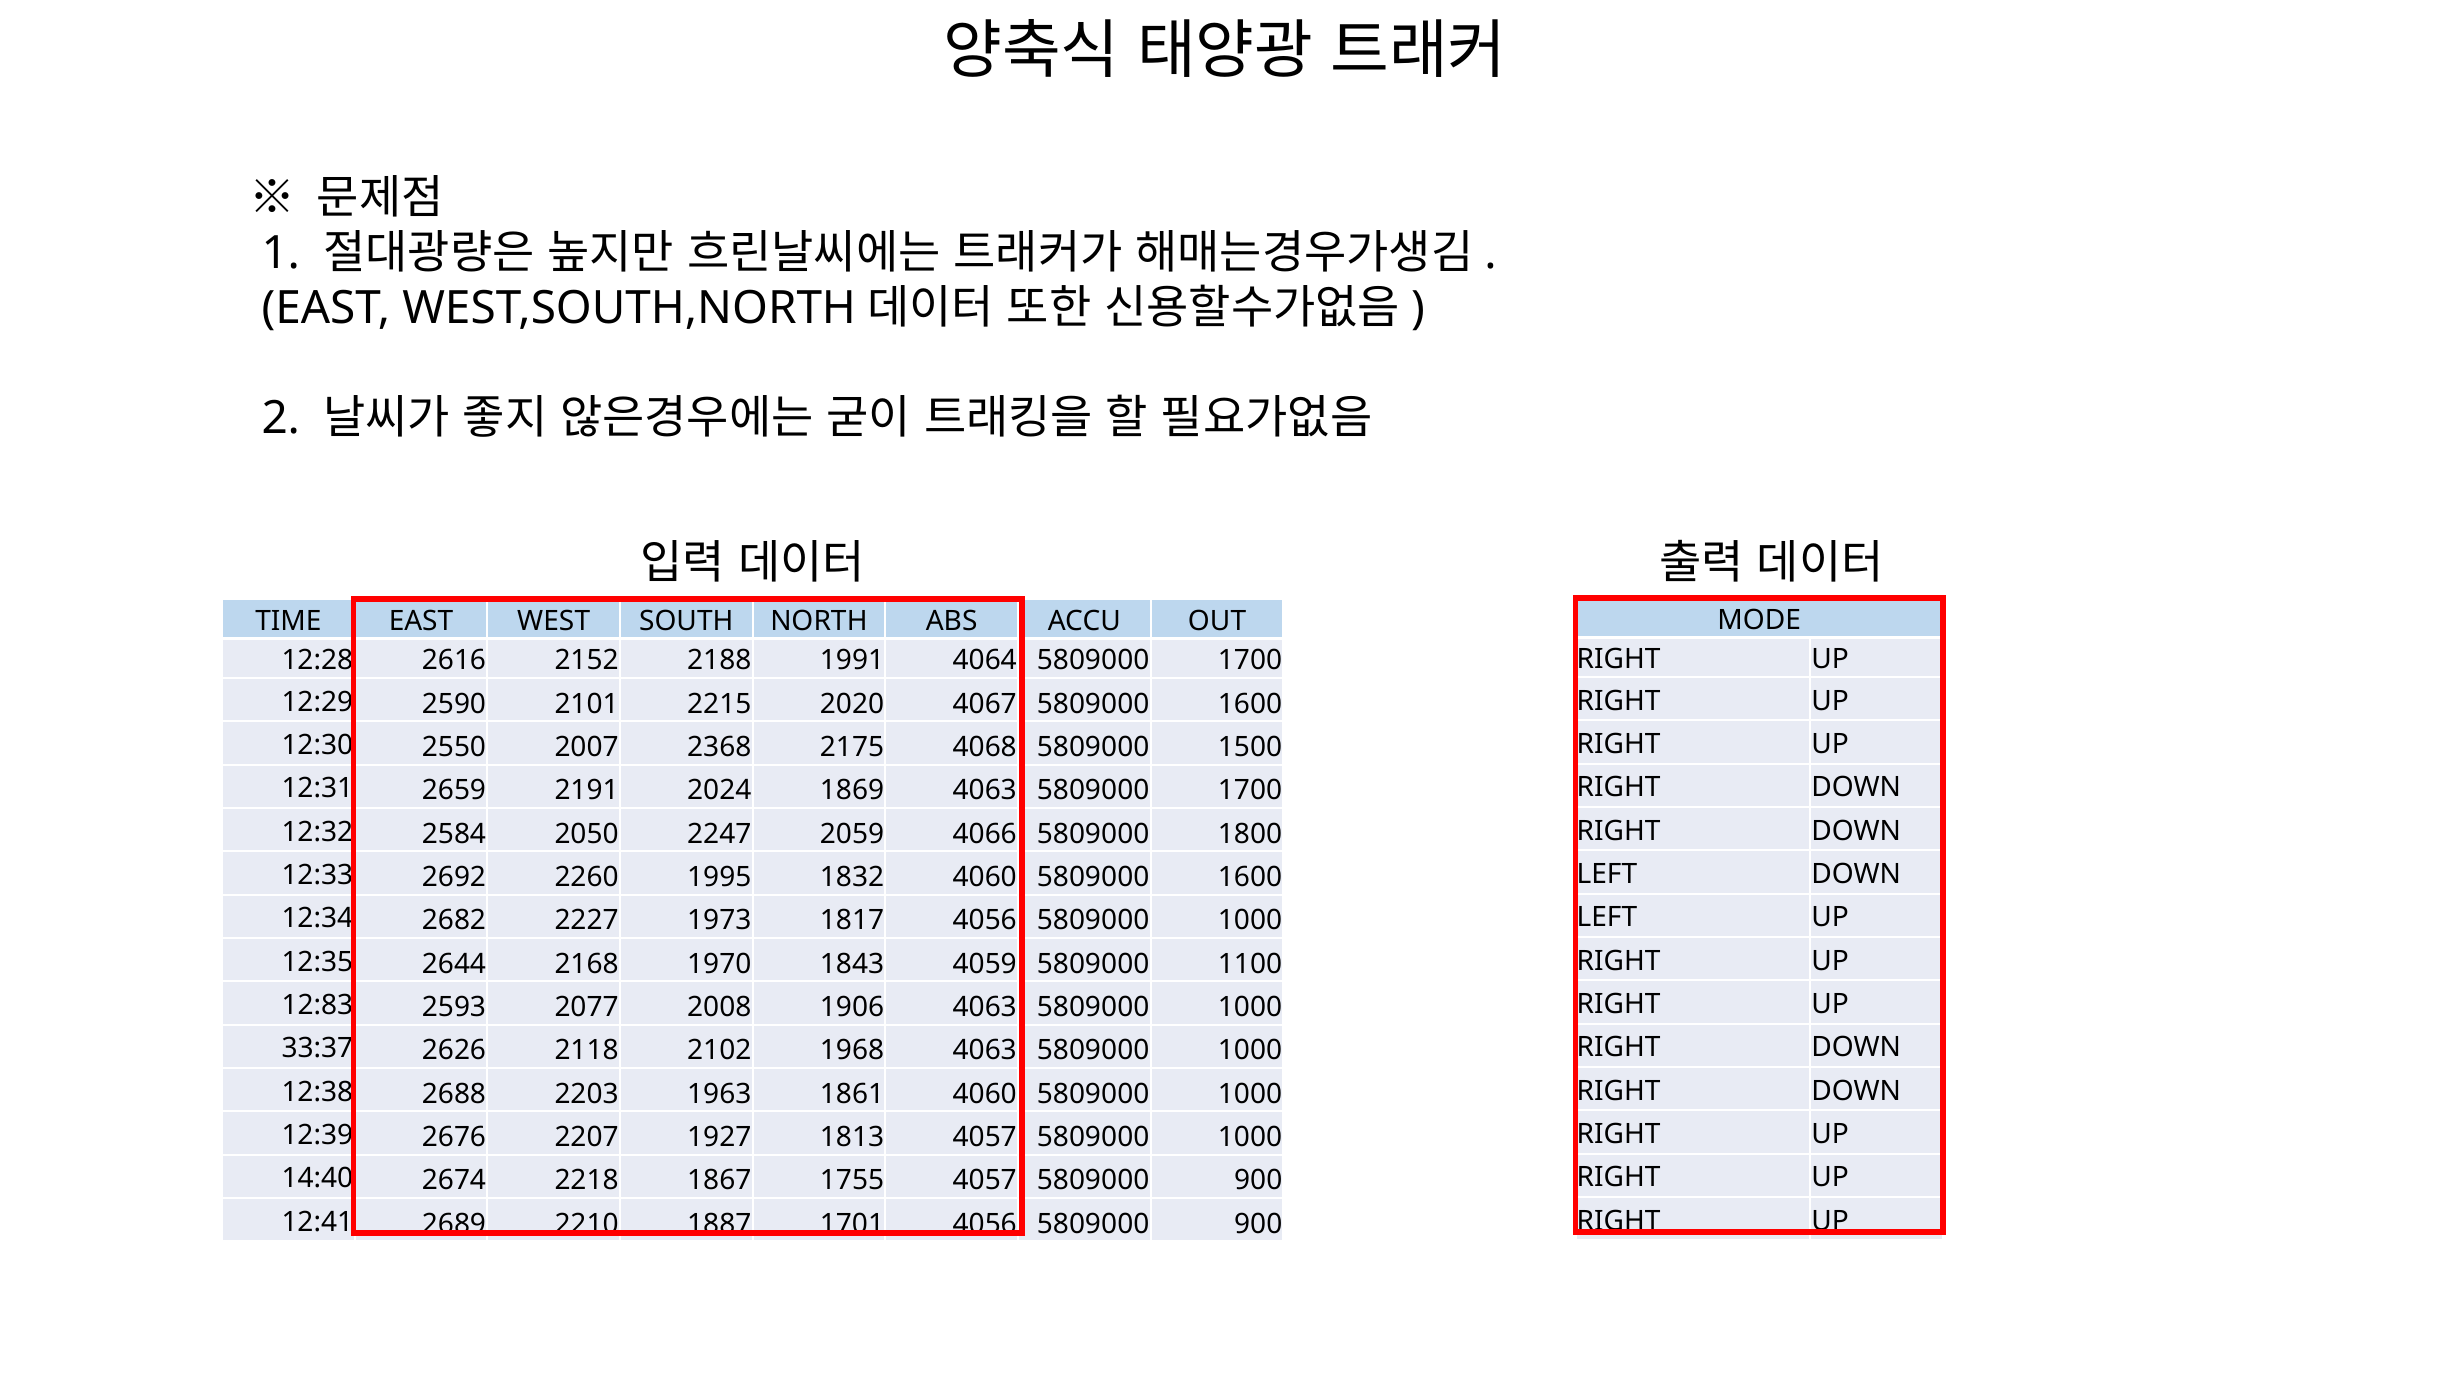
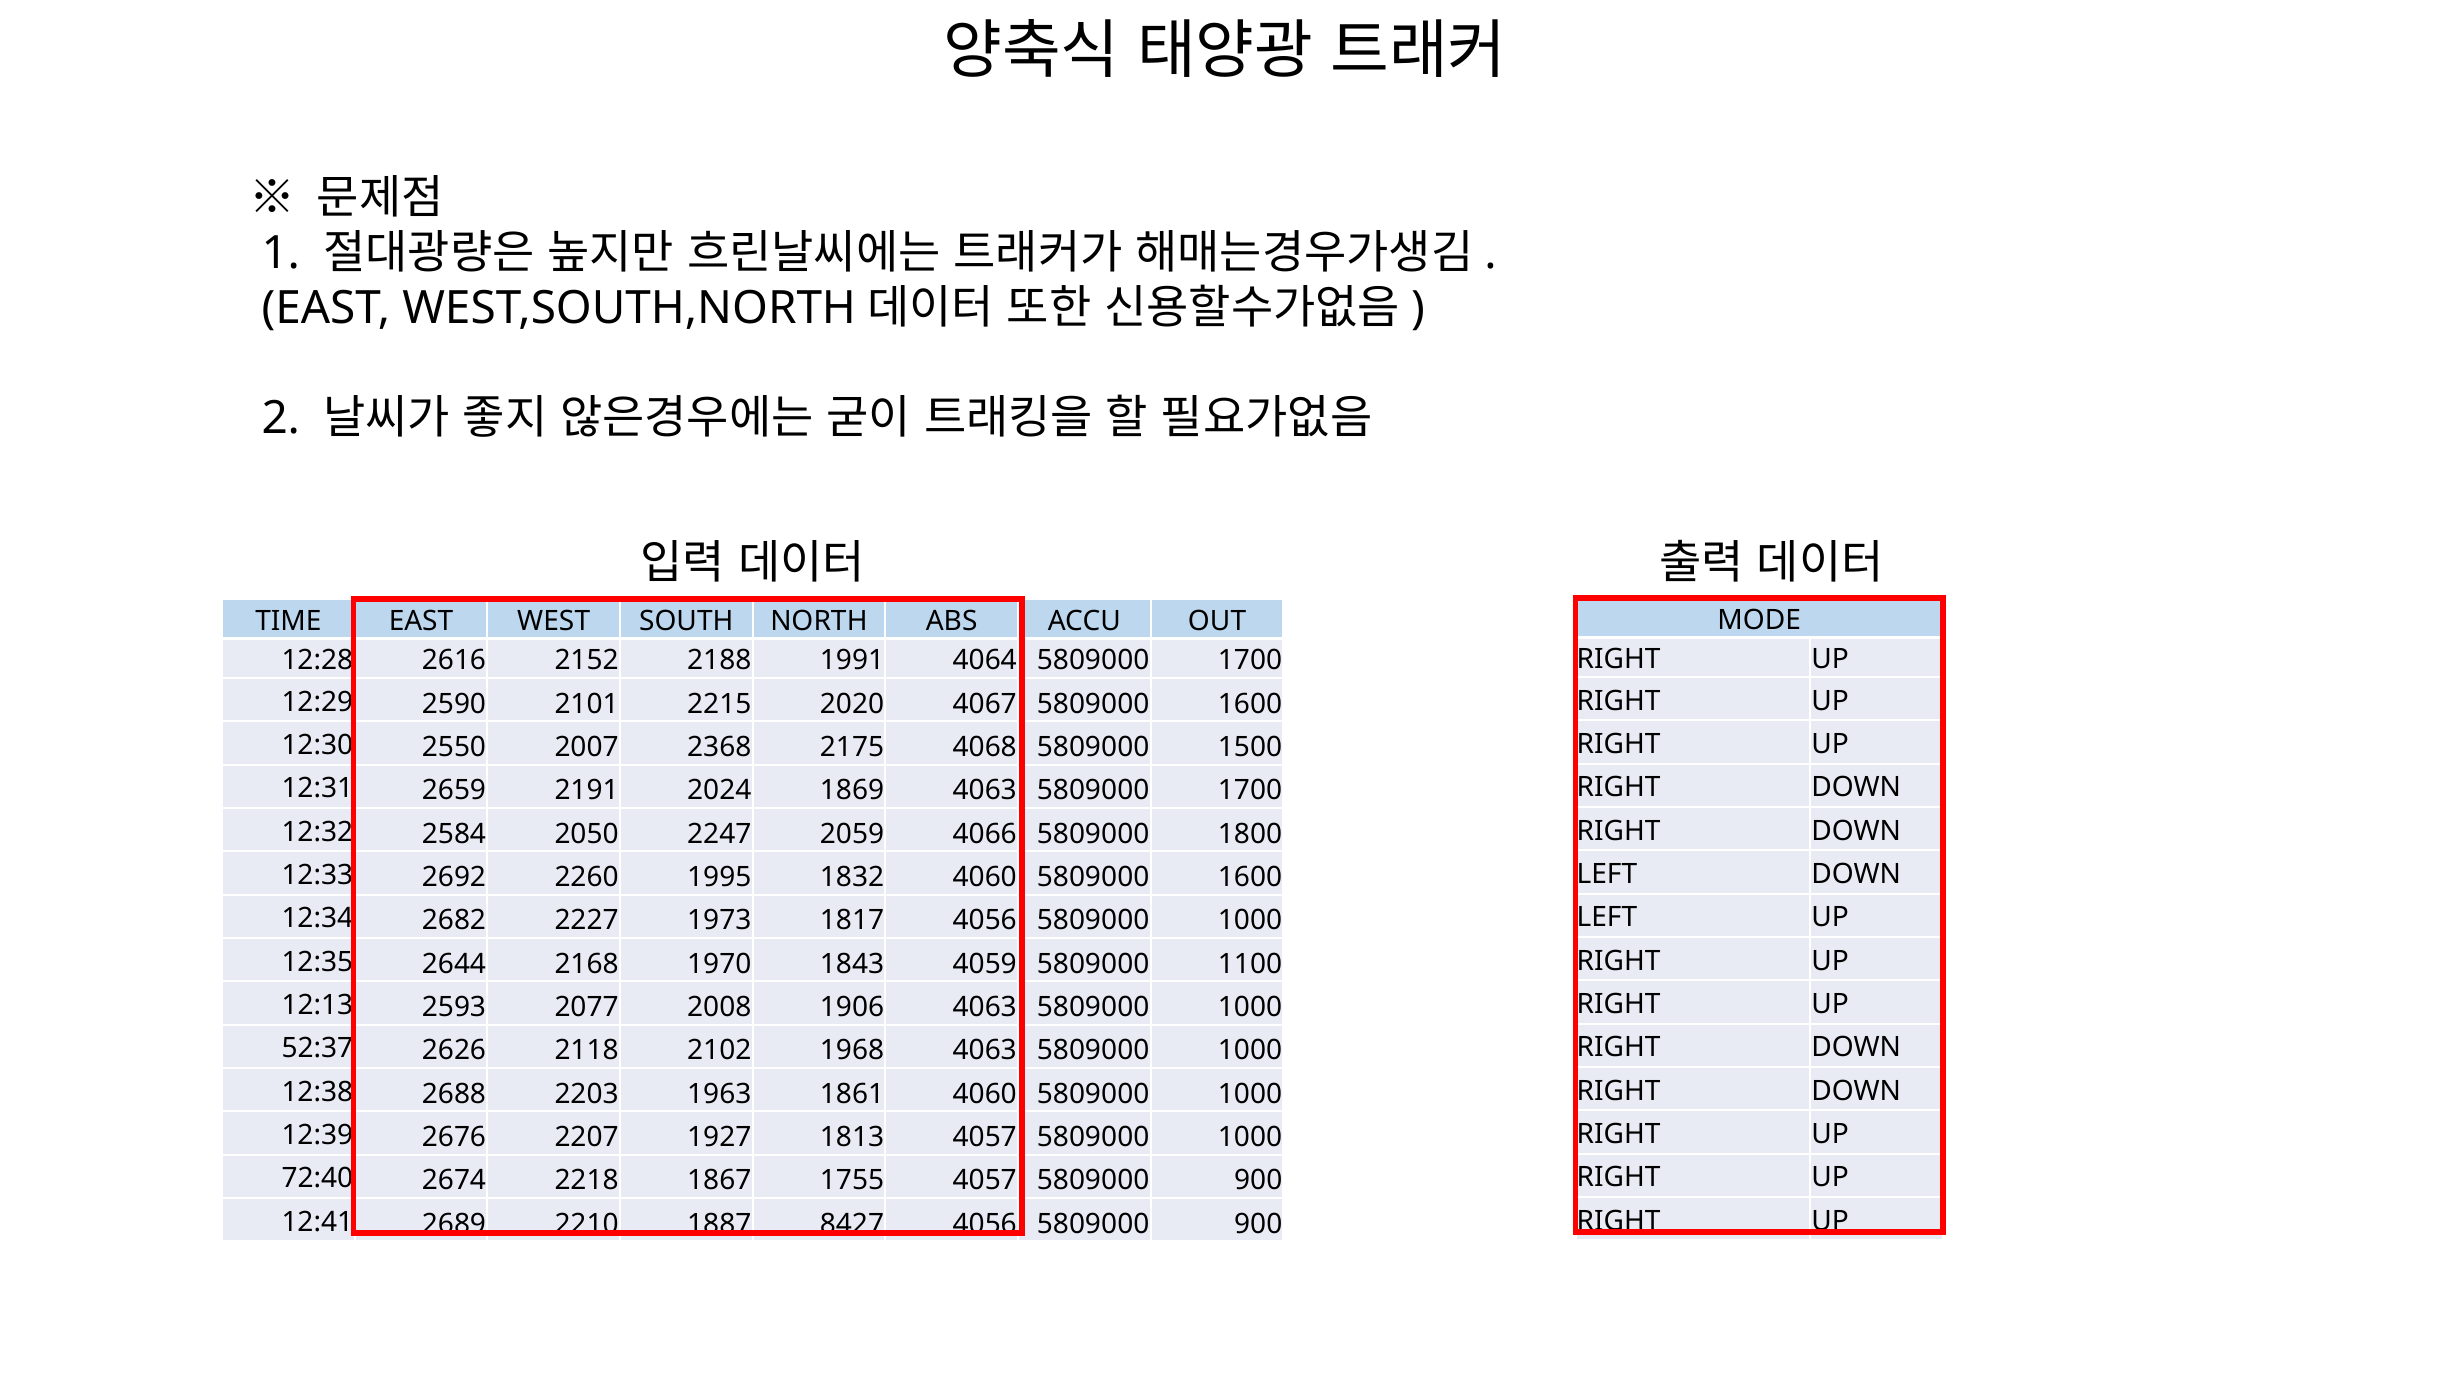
12:83: 12:83 -> 12:13 (317, 1005)
33:37: 33:37 -> 52:37 (317, 1049)
14:40: 14:40 -> 72:40 (317, 1179)
1701: 1701 -> 8427 (852, 1224)
